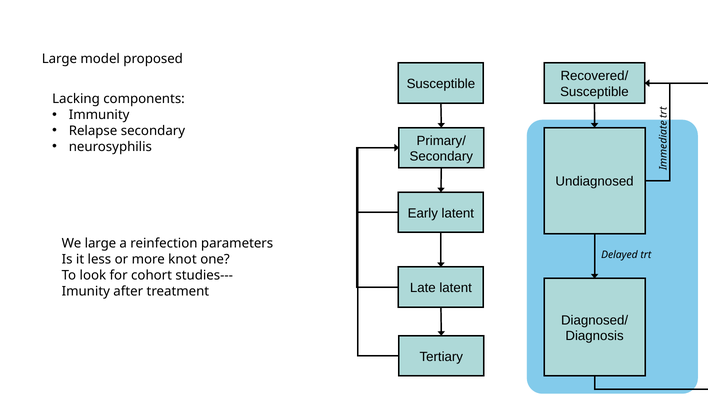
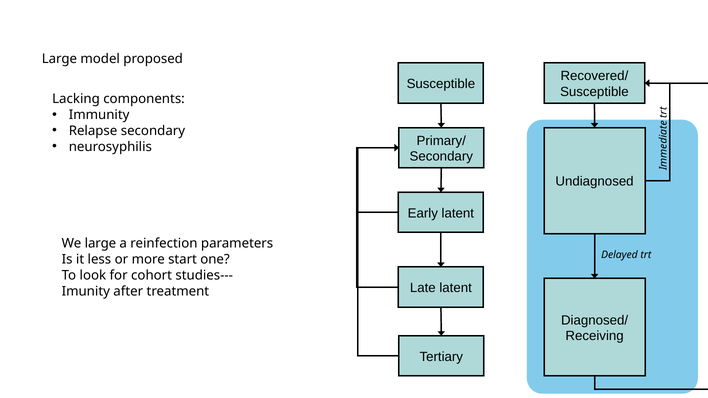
knot: knot -> start (183, 260)
Diagnosis: Diagnosis -> Receiving (595, 336)
